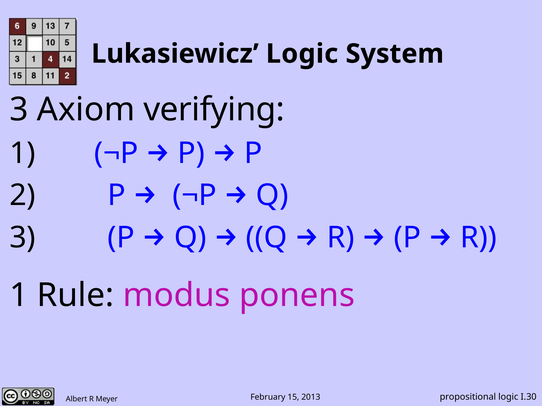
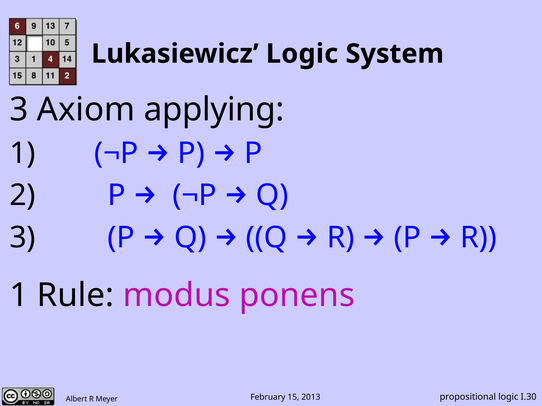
verifying: verifying -> applying (214, 110)
